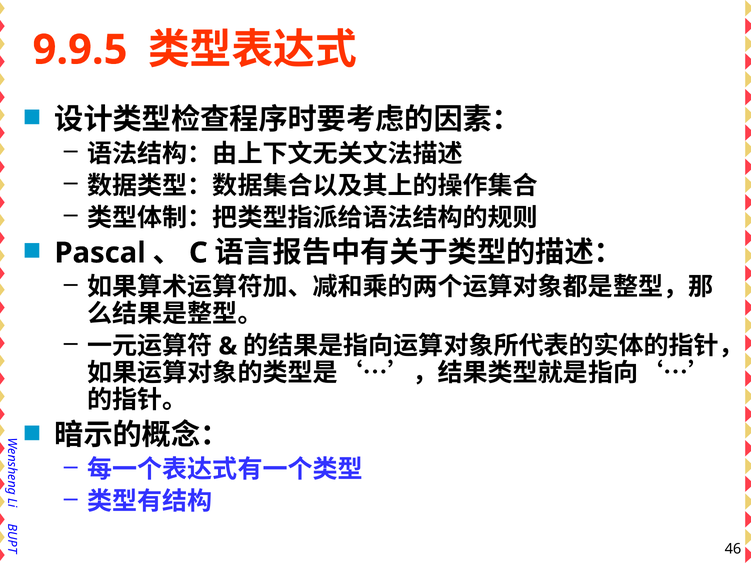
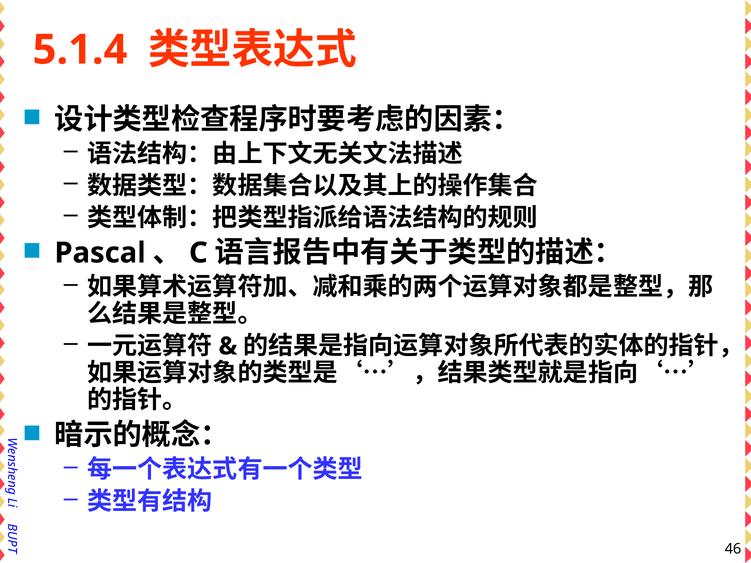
9.9.5: 9.9.5 -> 5.1.4 (80, 50)
